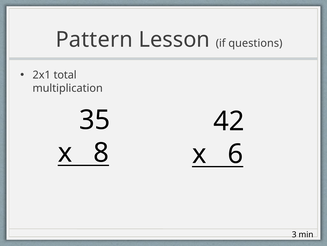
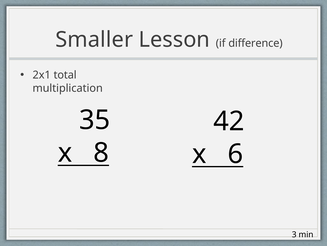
Pattern: Pattern -> Smaller (94, 40)
questions: questions -> difference (255, 43)
